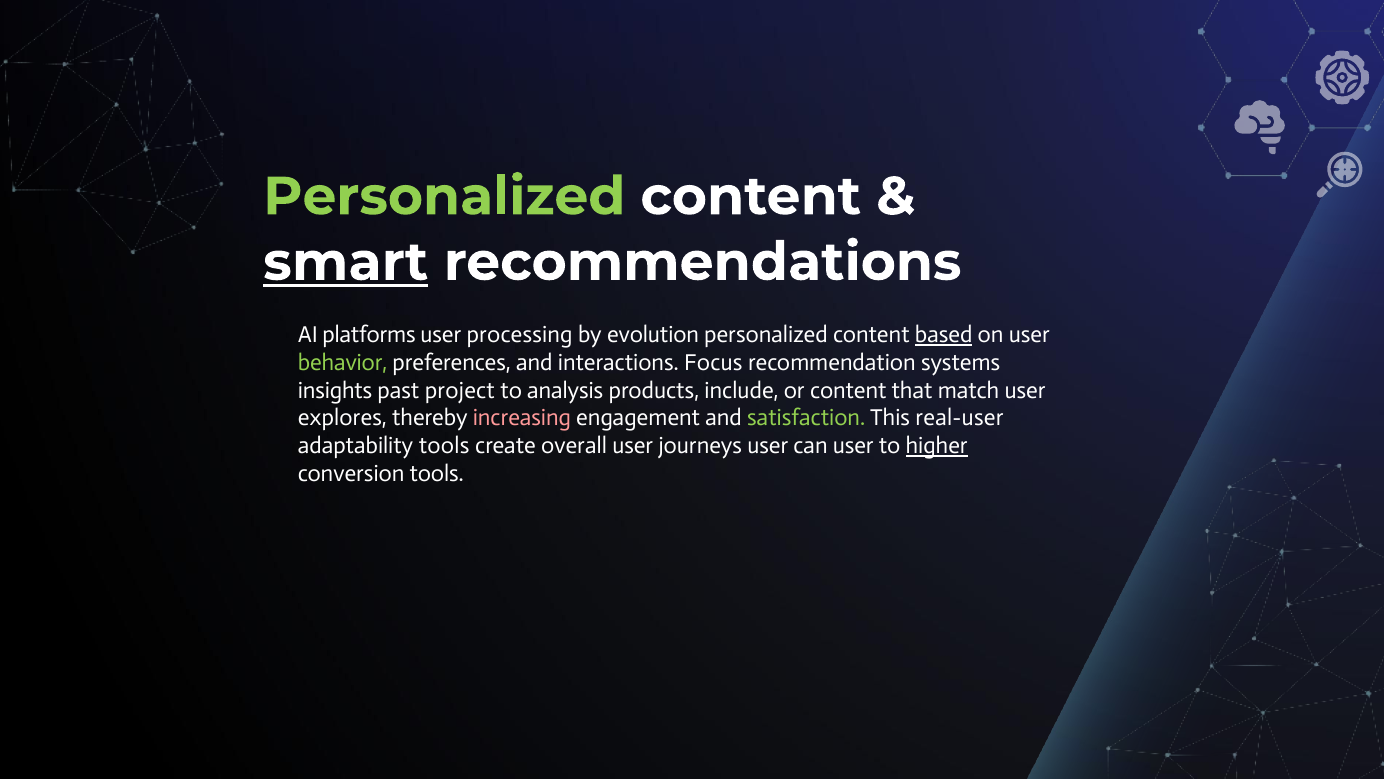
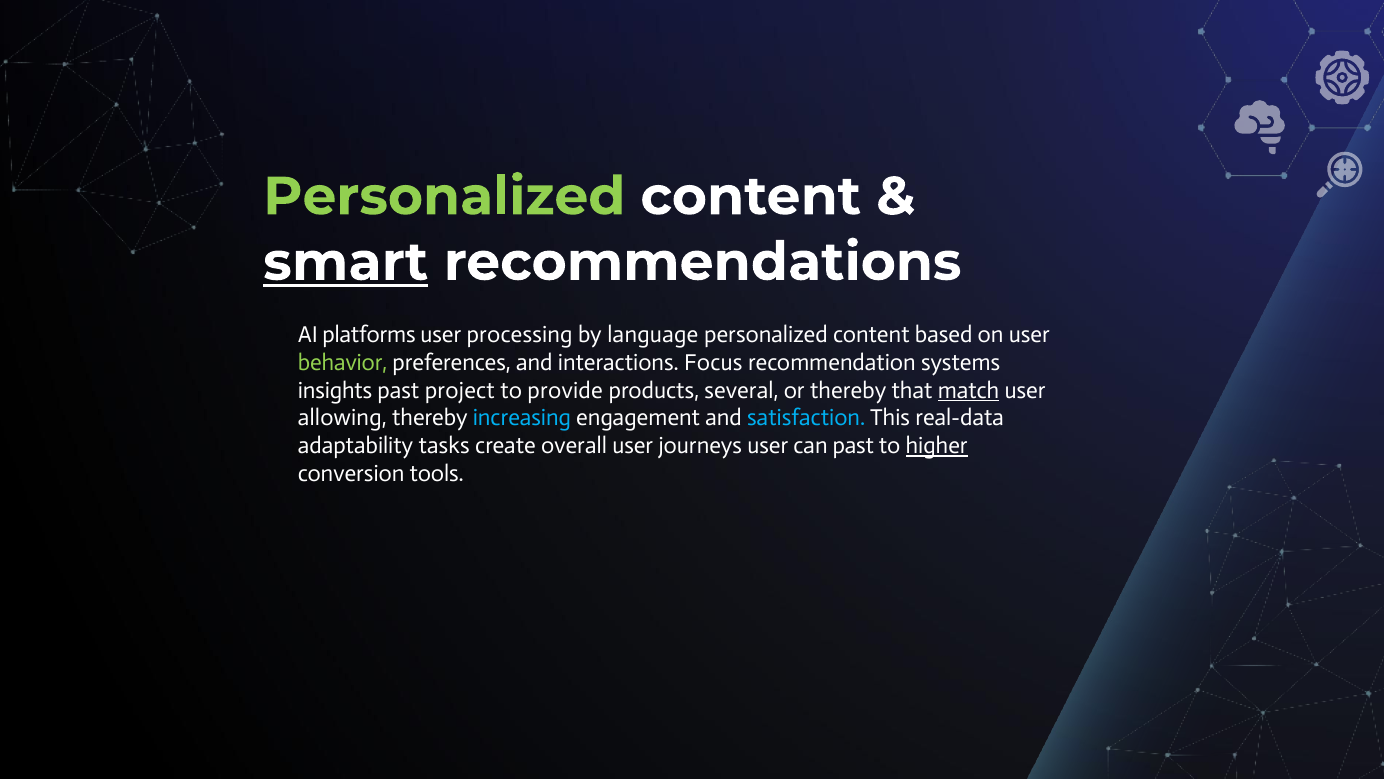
evolution: evolution -> language (653, 335)
based underline: present -> none (944, 335)
analysis: analysis -> provide (565, 390)
include: include -> several (741, 390)
or content: content -> thereby (848, 390)
match underline: none -> present (969, 390)
explores: explores -> allowing (342, 418)
increasing colour: pink -> light blue (522, 418)
satisfaction colour: light green -> light blue (806, 418)
real-user: real-user -> real-data (960, 418)
adaptability tools: tools -> tasks (444, 446)
can user: user -> past (853, 446)
